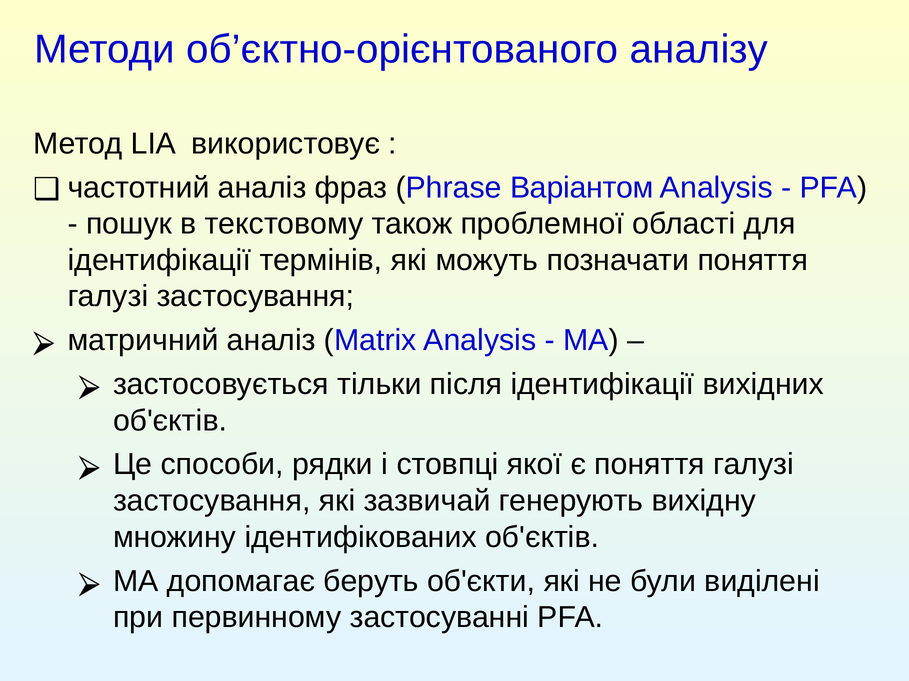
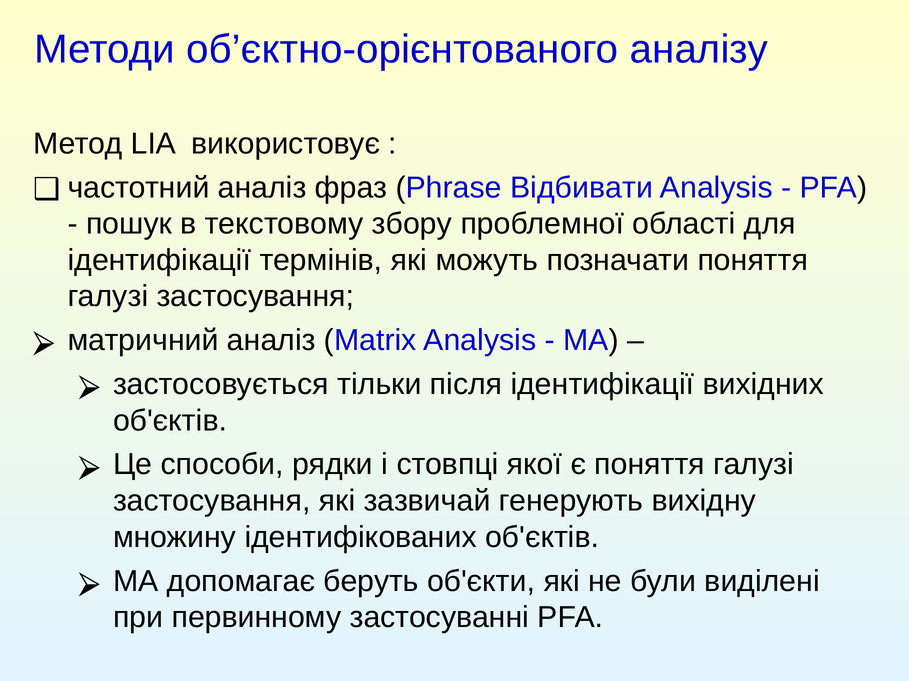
Варіантом: Варіантом -> Відбивати (582, 188)
також: також -> збору (412, 224)
